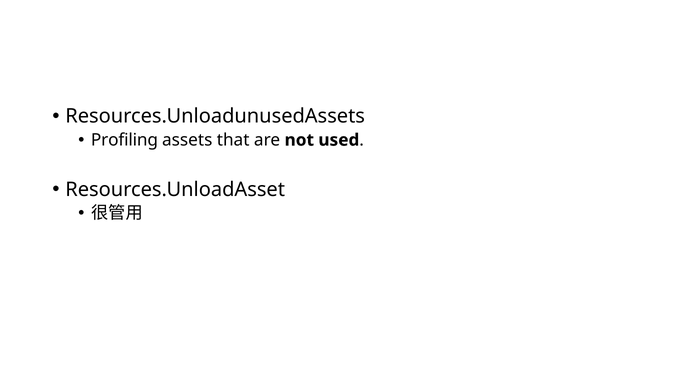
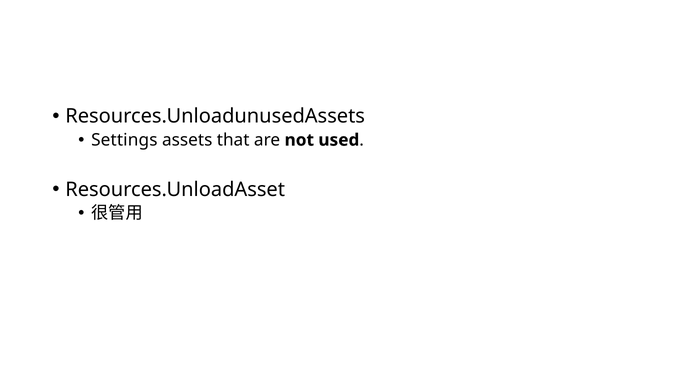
Profiling: Profiling -> Settings (124, 140)
